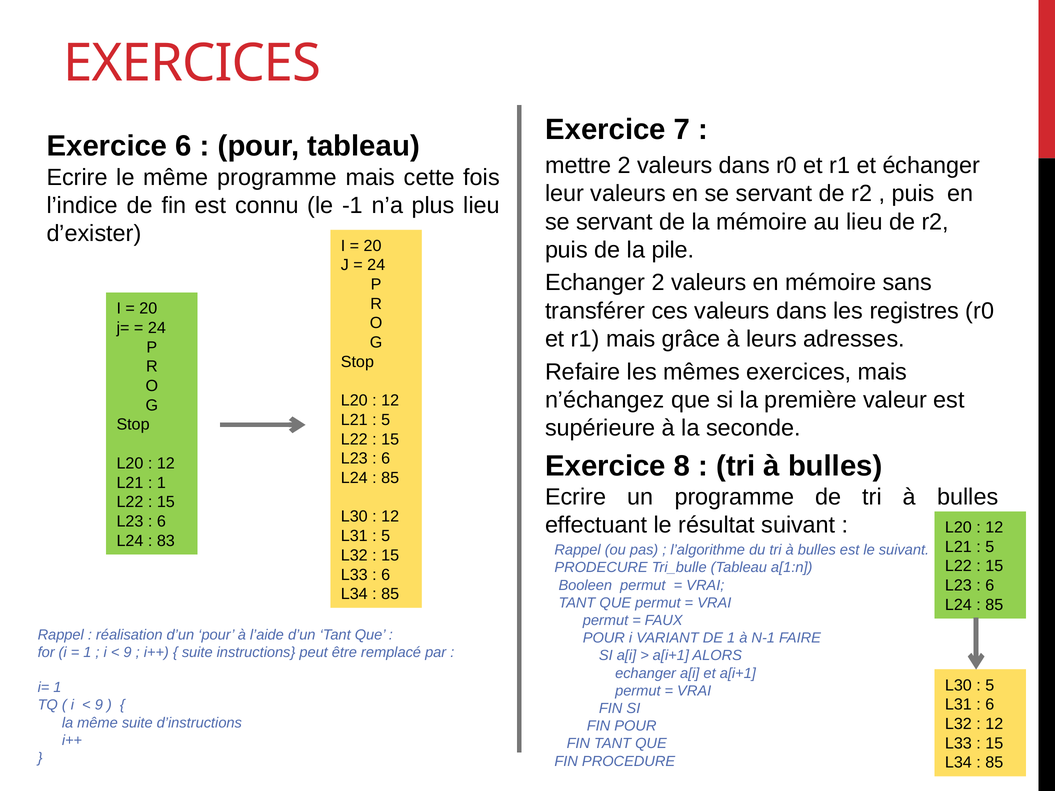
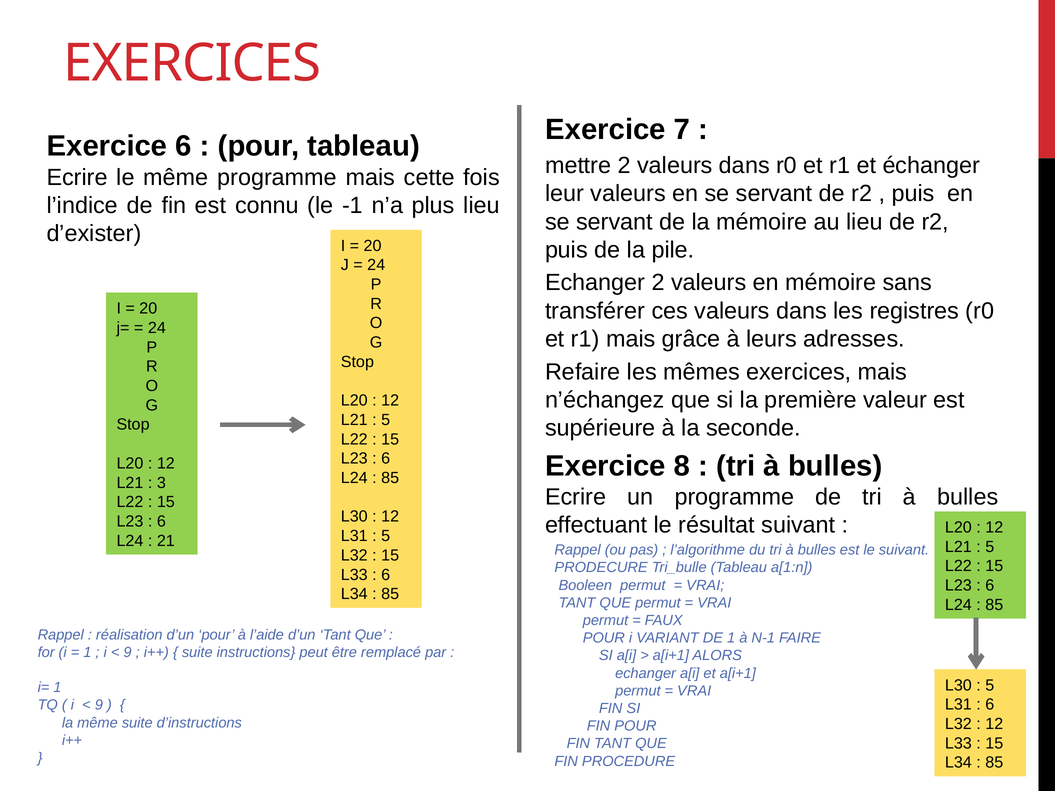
1: 1 -> 3 (161, 483)
83: 83 -> 21 (166, 541)
